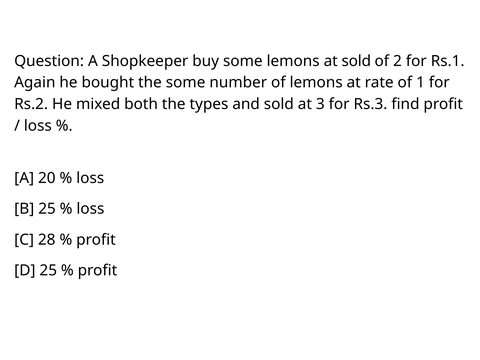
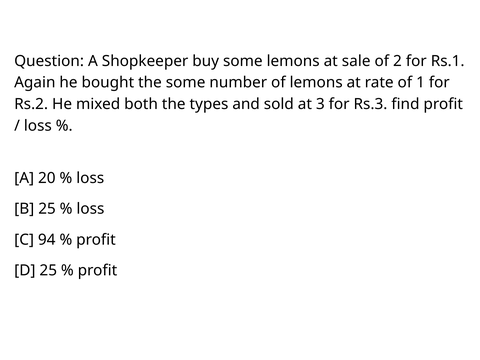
at sold: sold -> sale (356, 61)
28: 28 -> 94 (47, 240)
